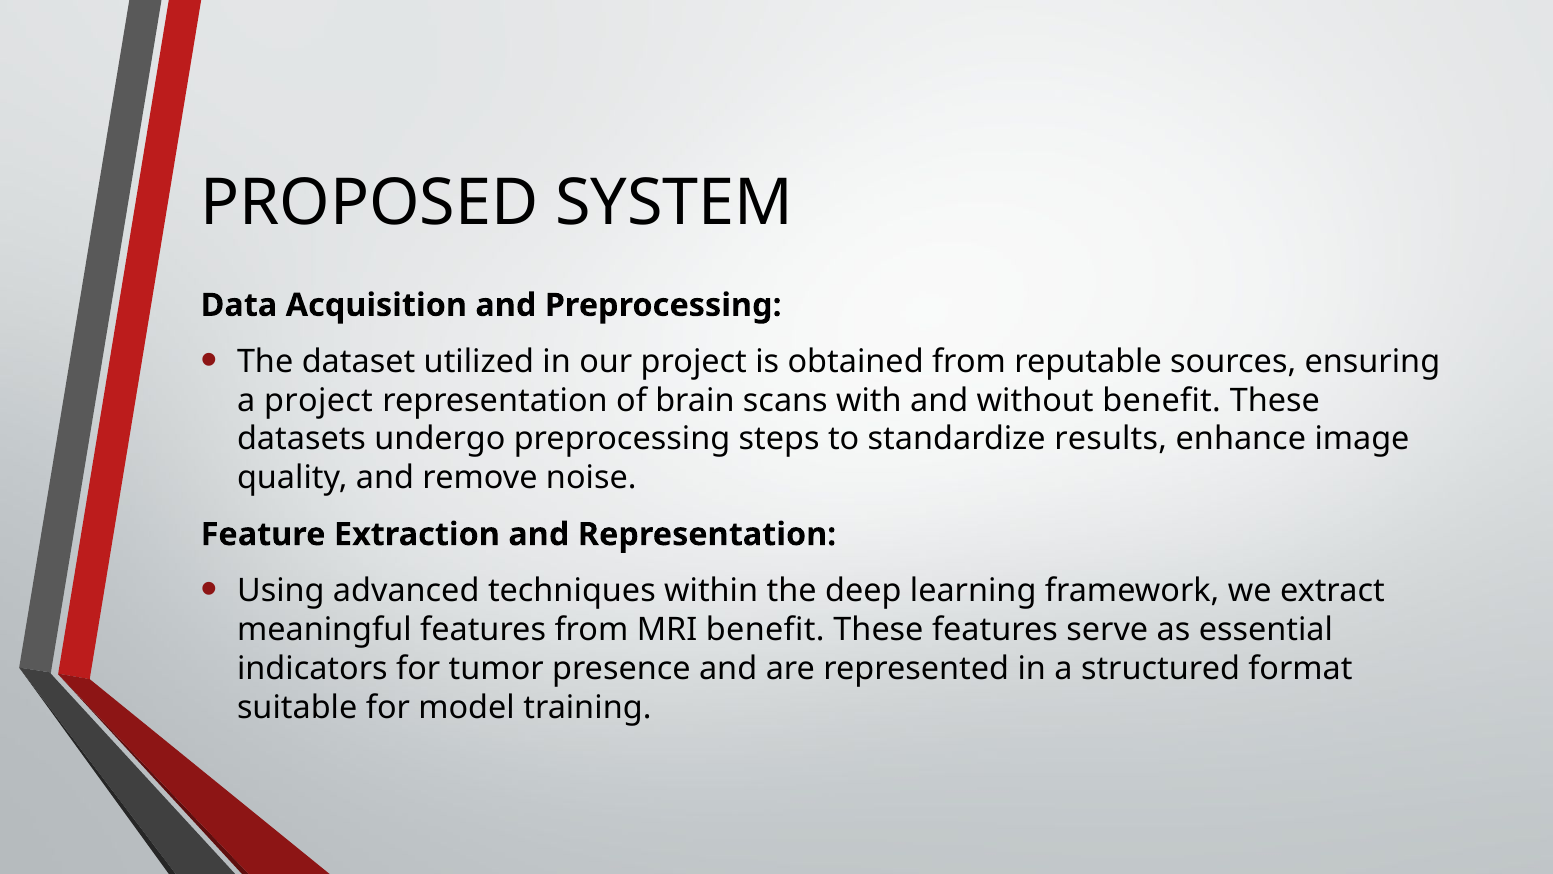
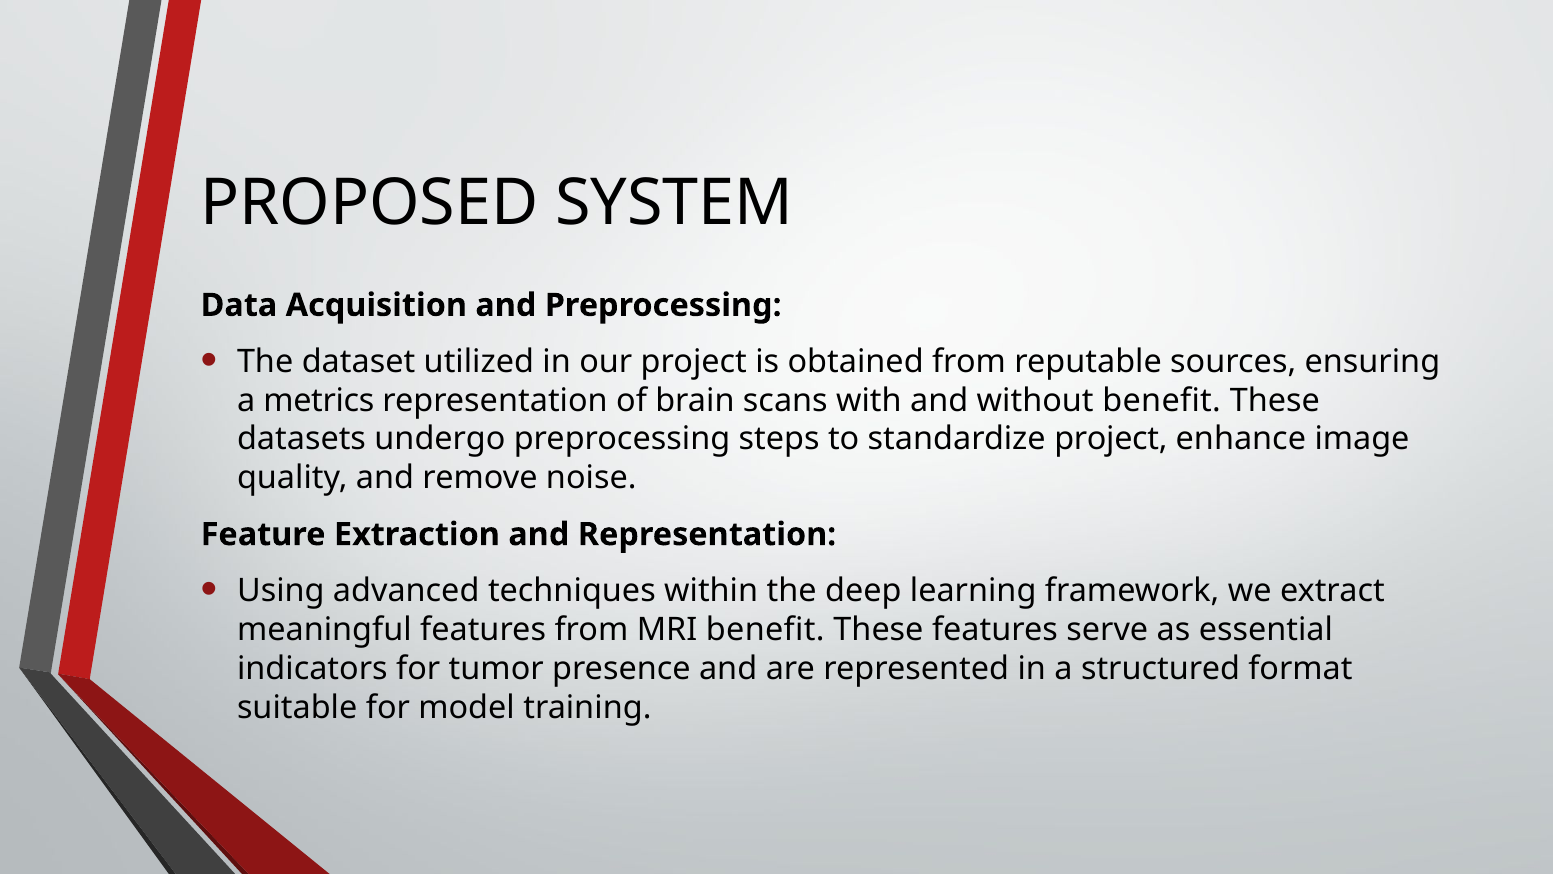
a project: project -> metrics (319, 400)
standardize results: results -> project (1111, 439)
